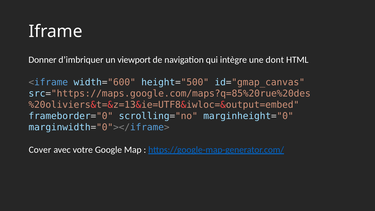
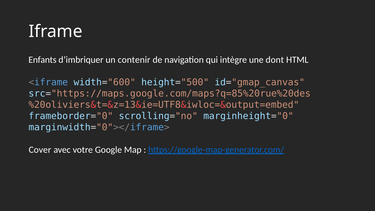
Donner: Donner -> Enfants (42, 60)
viewport: viewport -> contenir (134, 60)
